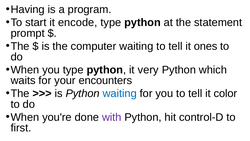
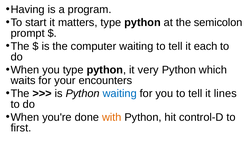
encode: encode -> matters (78, 22)
statement: statement -> semicolon (218, 22)
ones: ones -> each (206, 46)
color: color -> lines (225, 93)
with colour: purple -> orange (112, 117)
